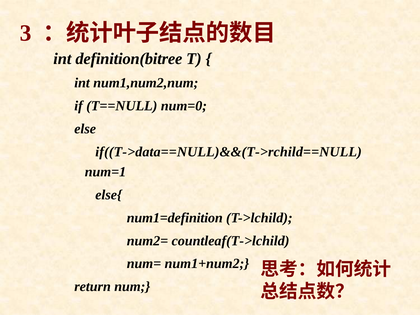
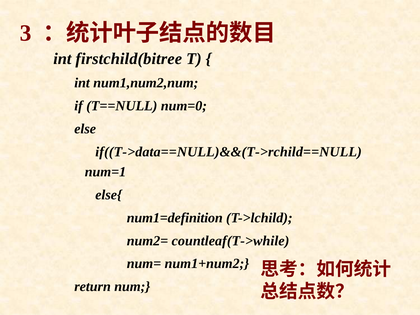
definition(bitree: definition(bitree -> firstchild(bitree (129, 59)
countleaf(T->lchild: countleaf(T->lchild -> countleaf(T->while (231, 241)
